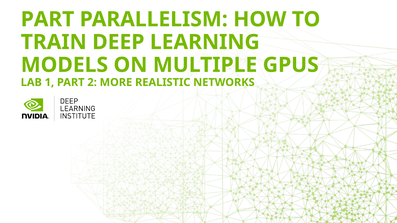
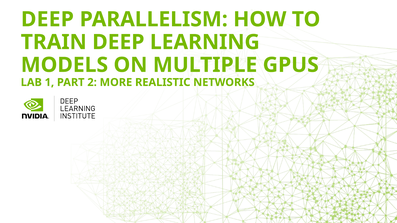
PART: PART -> DEEP (47, 19)
